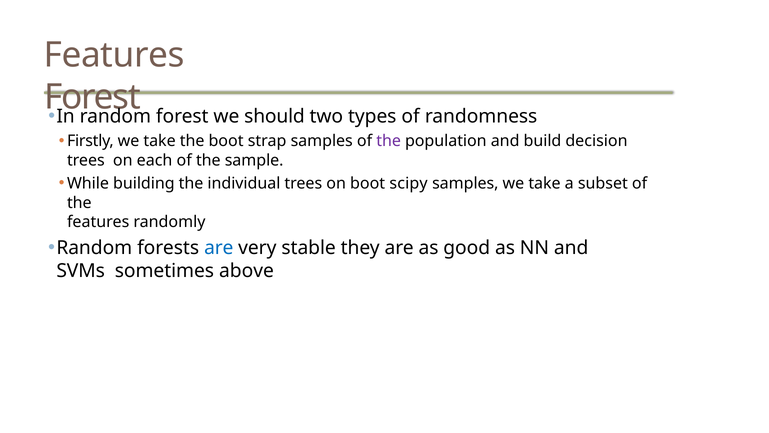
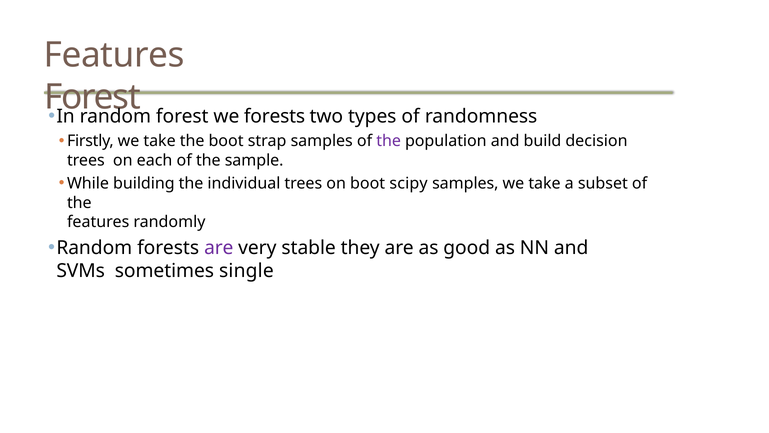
we should: should -> forests (275, 116)
are colour: blue -> purple (219, 248)
above: above -> single (246, 271)
